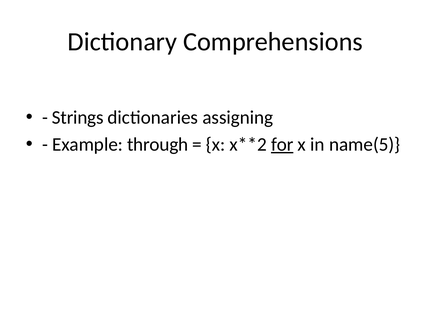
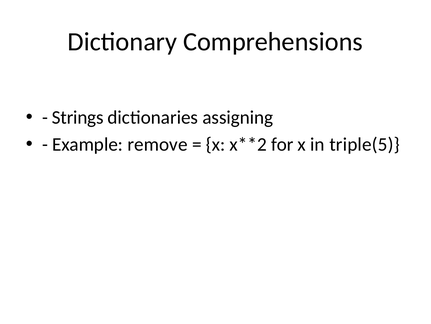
through: through -> remove (157, 144)
for underline: present -> none (282, 144)
name(5: name(5 -> triple(5 (365, 144)
